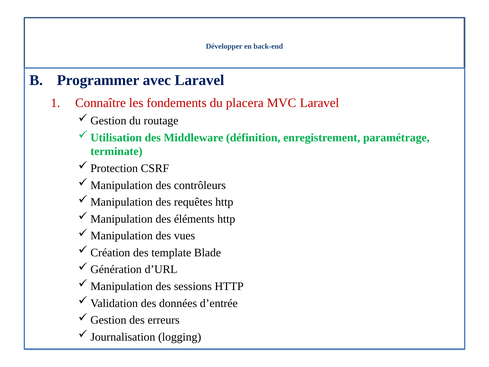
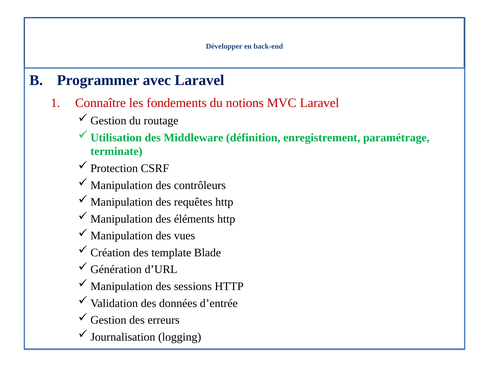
placera: placera -> notions (245, 103)
